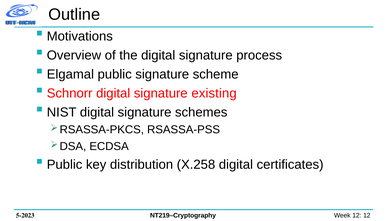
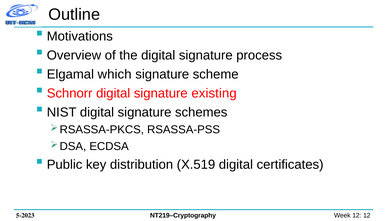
Elgamal public: public -> which (115, 74)
X.258: X.258 -> X.519 (196, 164)
